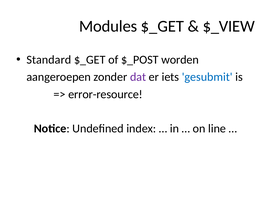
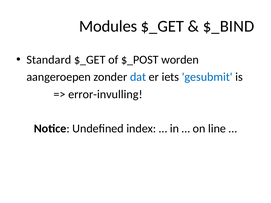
$_VIEW: $_VIEW -> $_BIND (229, 26)
dat colour: purple -> blue (138, 77)
error-resource: error-resource -> error-invulling (105, 94)
